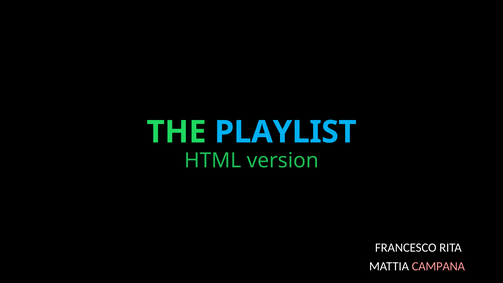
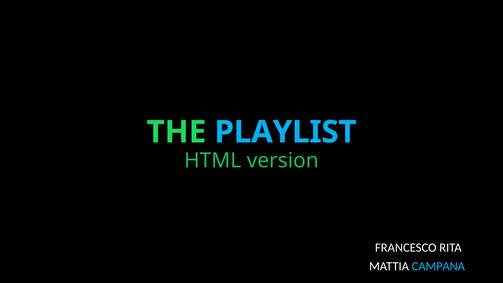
CAMPANA colour: pink -> light blue (438, 266)
